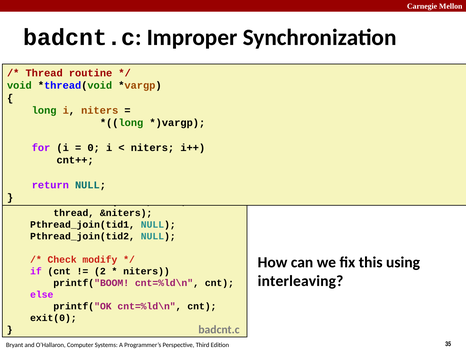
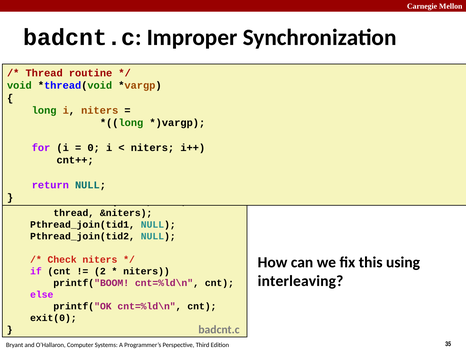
Check modify: modify -> niters (100, 259)
